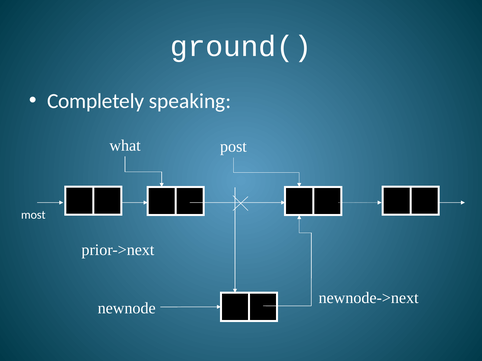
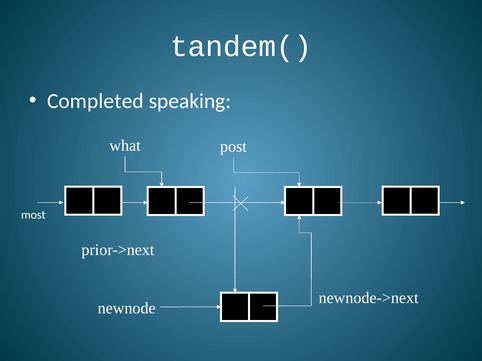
ground(: ground( -> tandem( (241, 47)
Completely: Completely -> Completed (95, 101)
